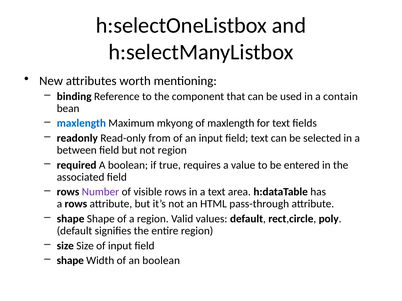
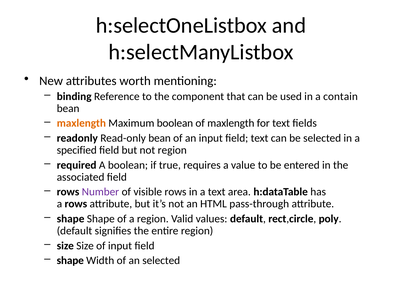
maxlength colour: blue -> orange (81, 123)
Maximum mkyong: mkyong -> boolean (175, 123)
Read-only from: from -> bean (160, 138)
between: between -> specified (77, 150)
an boolean: boolean -> selected (161, 261)
